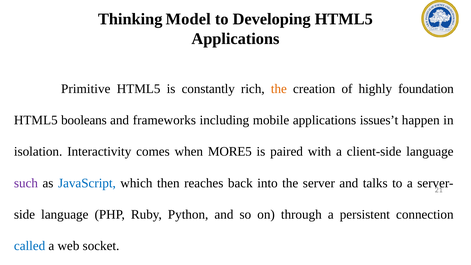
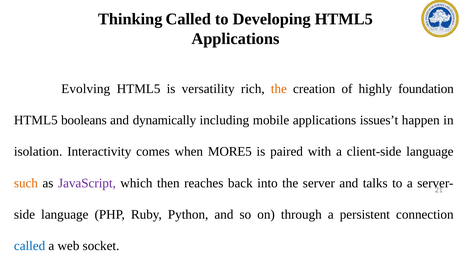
Thinking Model: Model -> Called (188, 19)
Primitive: Primitive -> Evolving (86, 89)
constantly: constantly -> versatility (208, 89)
frameworks: frameworks -> dynamically (164, 120)
such colour: purple -> orange (26, 183)
JavaScript colour: blue -> purple (87, 183)
